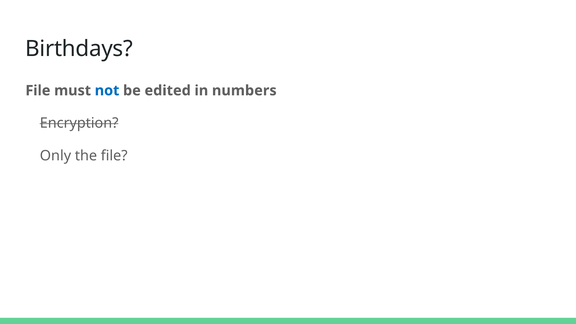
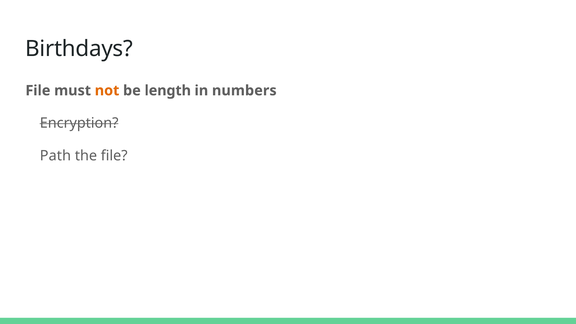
not colour: blue -> orange (107, 91)
edited: edited -> length (168, 91)
Only: Only -> Path (55, 156)
